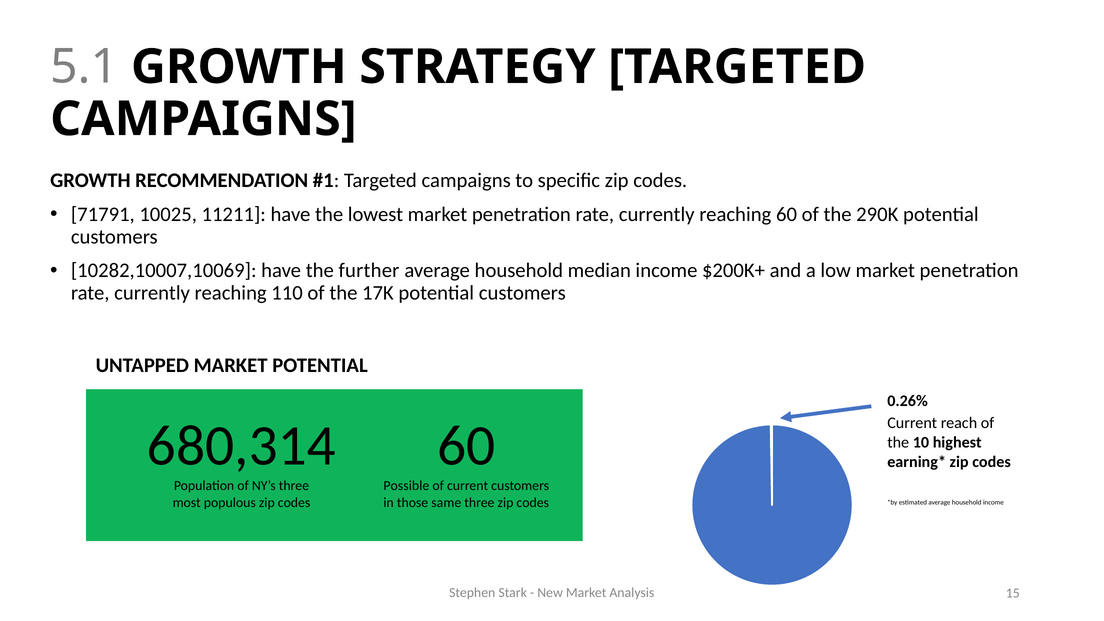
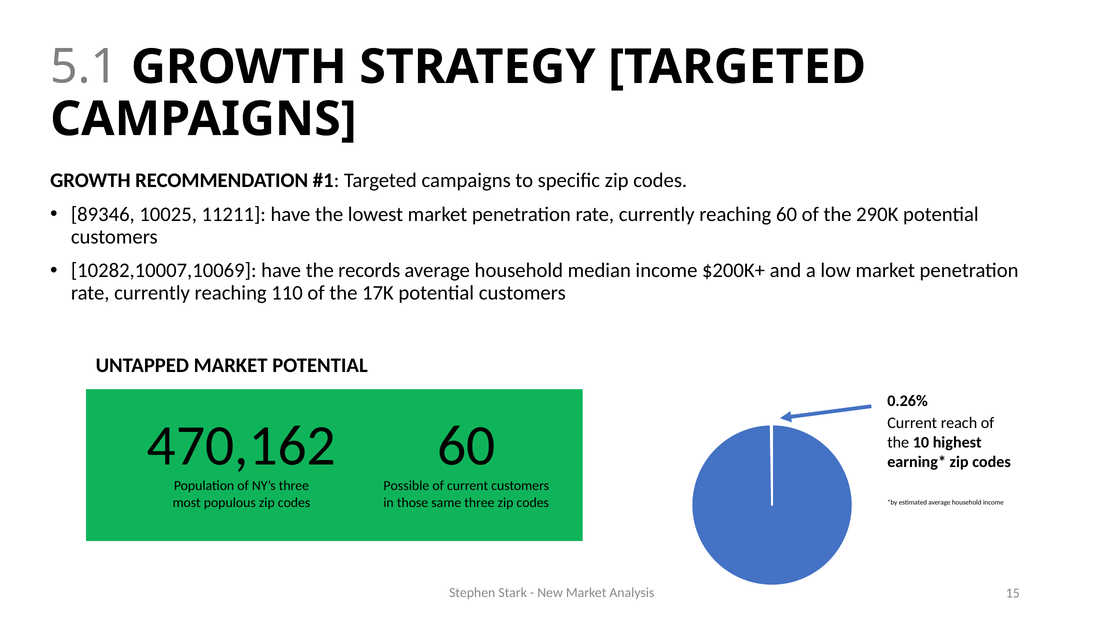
71791: 71791 -> 89346 (103, 214)
further: further -> records (369, 271)
680,314: 680,314 -> 470,162 (241, 446)
